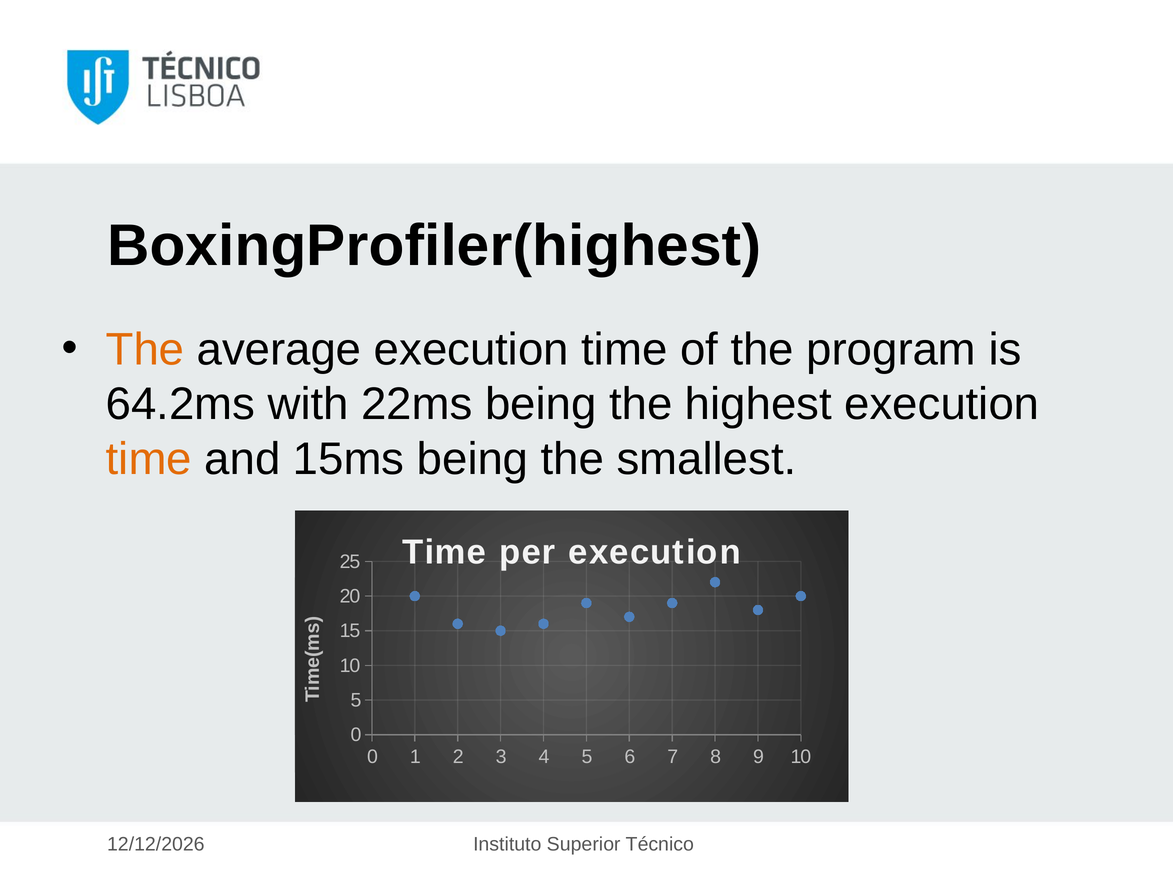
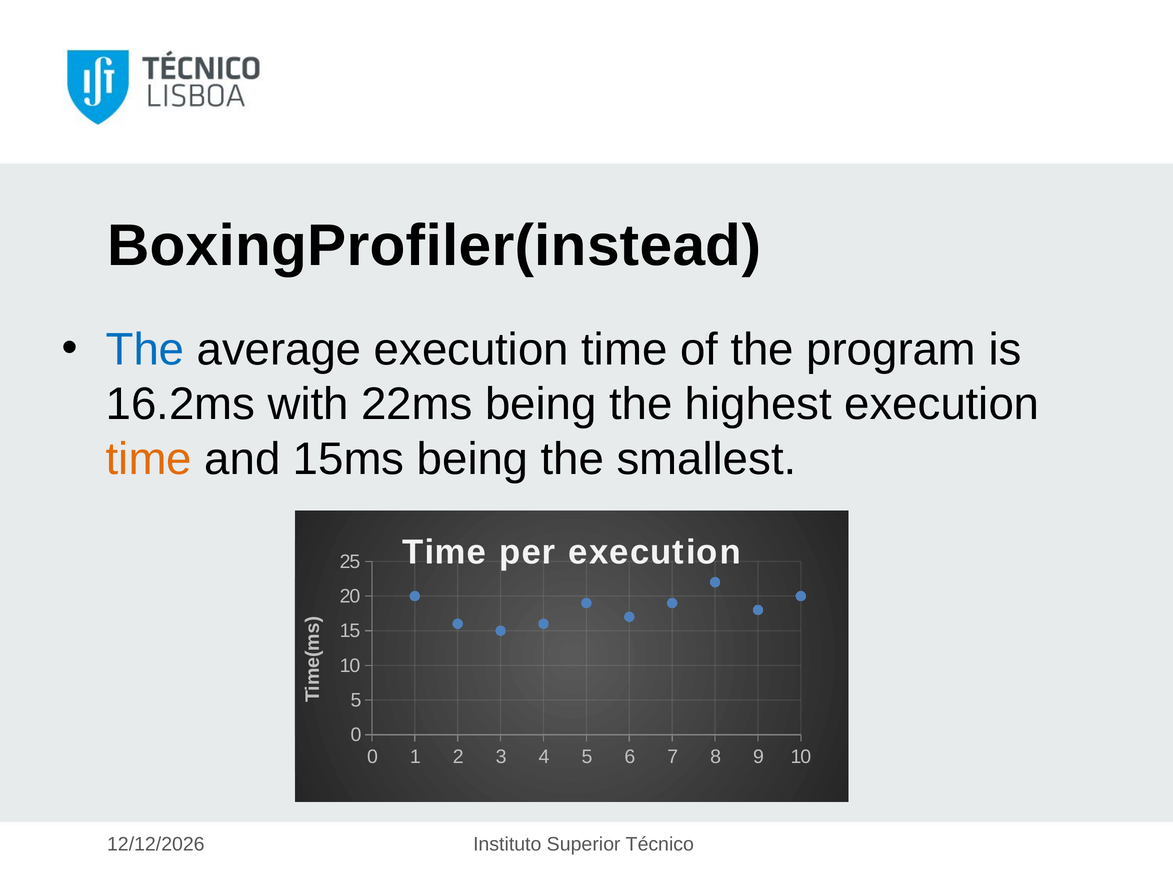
BoxingProfiler(highest: BoxingProfiler(highest -> BoxingProfiler(instead (434, 246)
The colour: orange -> blue (145, 349)
64.2ms: 64.2ms -> 16.2ms (180, 404)
